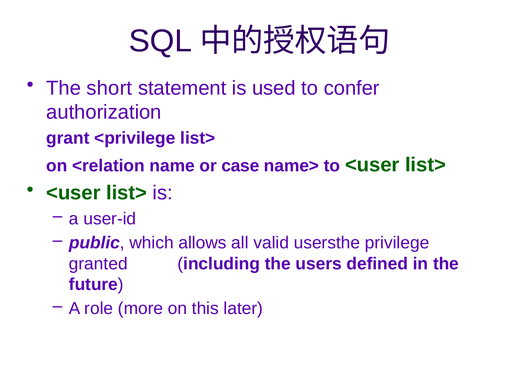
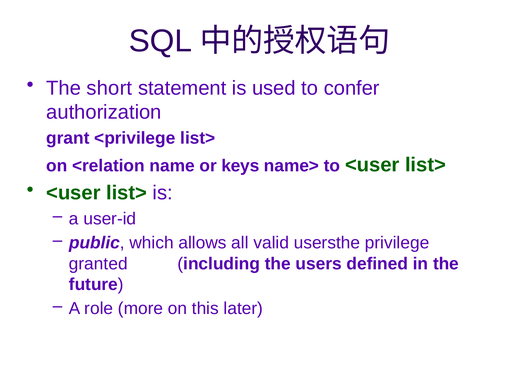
case: case -> keys (240, 166)
